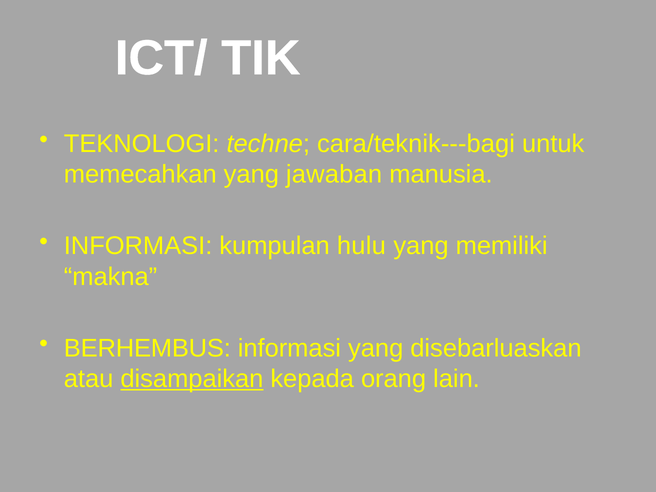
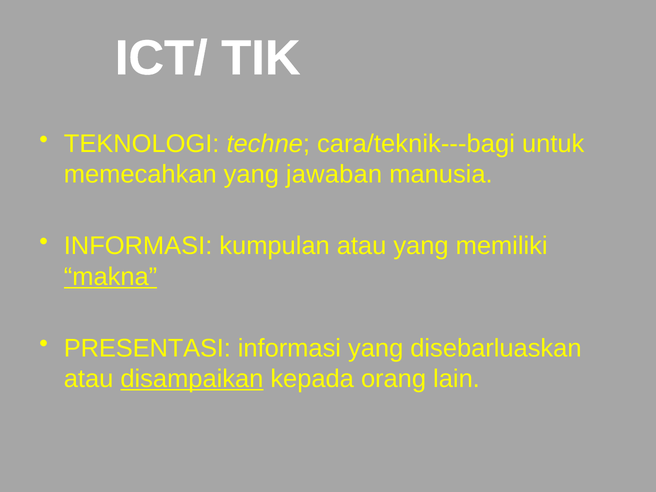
kumpulan hulu: hulu -> atau (362, 246)
makna underline: none -> present (111, 277)
BERHEMBUS: BERHEMBUS -> PRESENTASI (147, 348)
